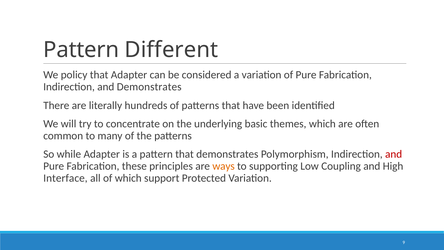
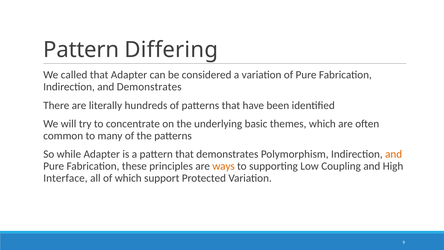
Different: Different -> Differing (171, 50)
policy: policy -> called (74, 75)
and colour: red -> orange (394, 154)
